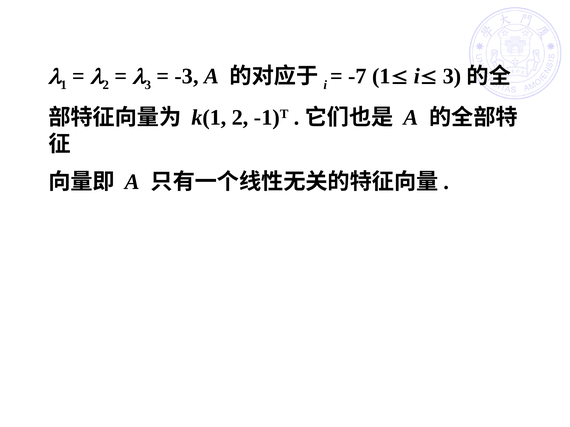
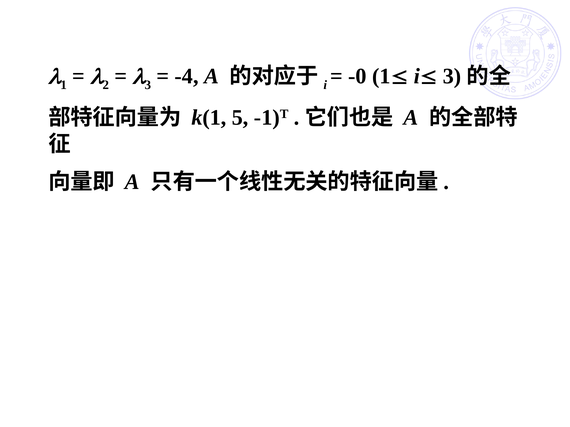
-3: -3 -> -4 (187, 76)
-7: -7 -> -0 (358, 76)
k(1 2: 2 -> 5 (240, 118)
